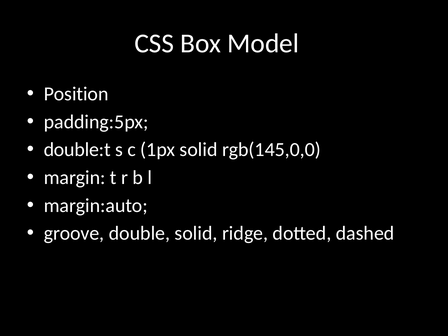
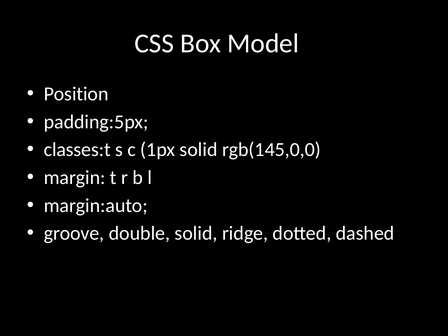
double:t: double:t -> classes:t (77, 150)
